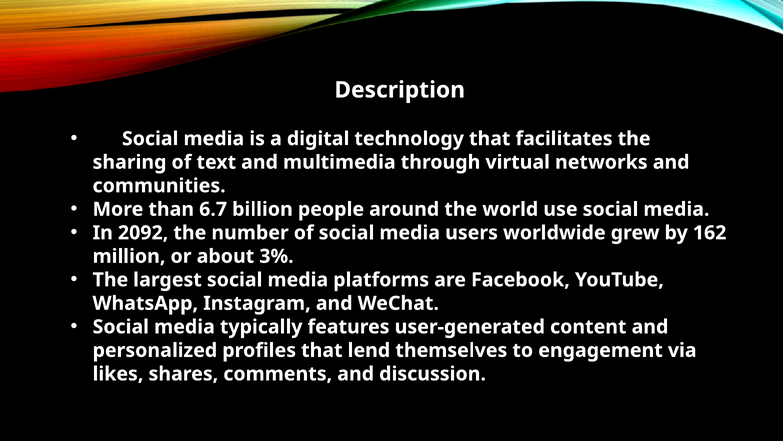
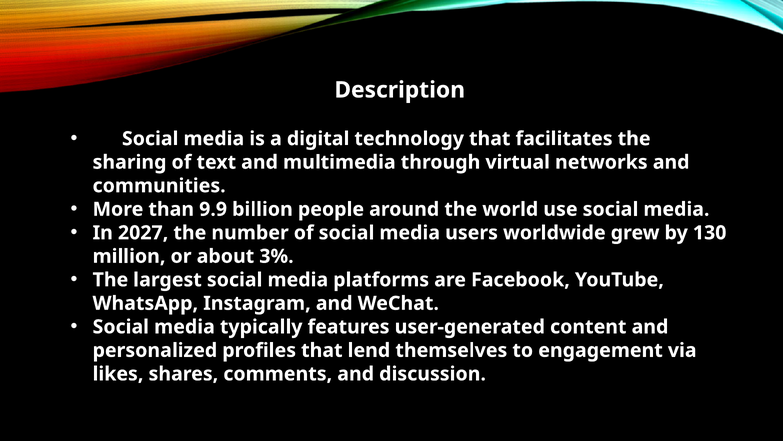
6.7: 6.7 -> 9.9 (213, 209)
2092: 2092 -> 2027 (143, 233)
162: 162 -> 130 (710, 233)
